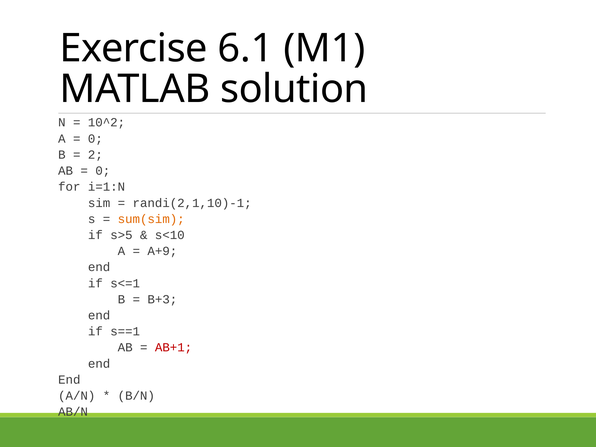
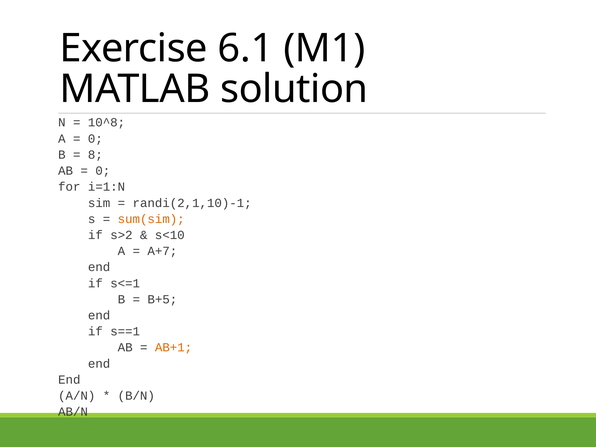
10^2: 10^2 -> 10^8 (106, 123)
2: 2 -> 8 (95, 155)
s>5: s>5 -> s>2 (121, 235)
A+9: A+9 -> A+7 (162, 251)
B+3: B+3 -> B+5 (162, 299)
AB+1 colour: red -> orange (174, 348)
